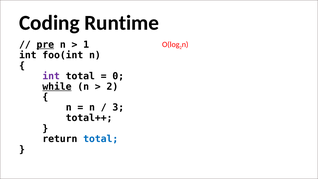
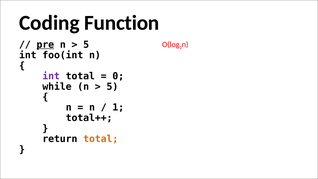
Runtime: Runtime -> Function (122, 23)
1: 1 -> 5 (86, 45)
while underline: present -> none (57, 86)
2: 2 -> 5 (112, 86)
3: 3 -> 1 (118, 107)
total colour: blue -> orange (101, 139)
